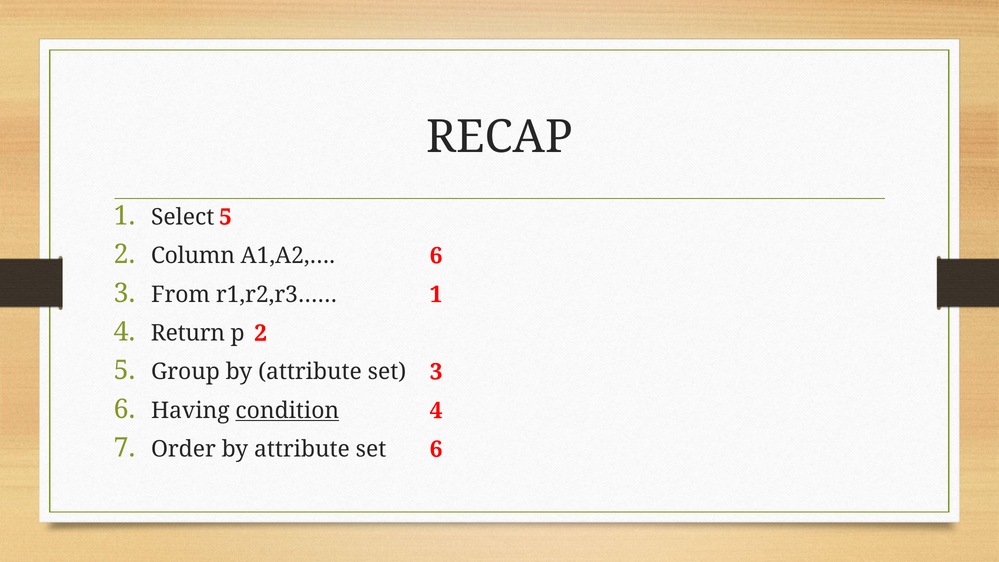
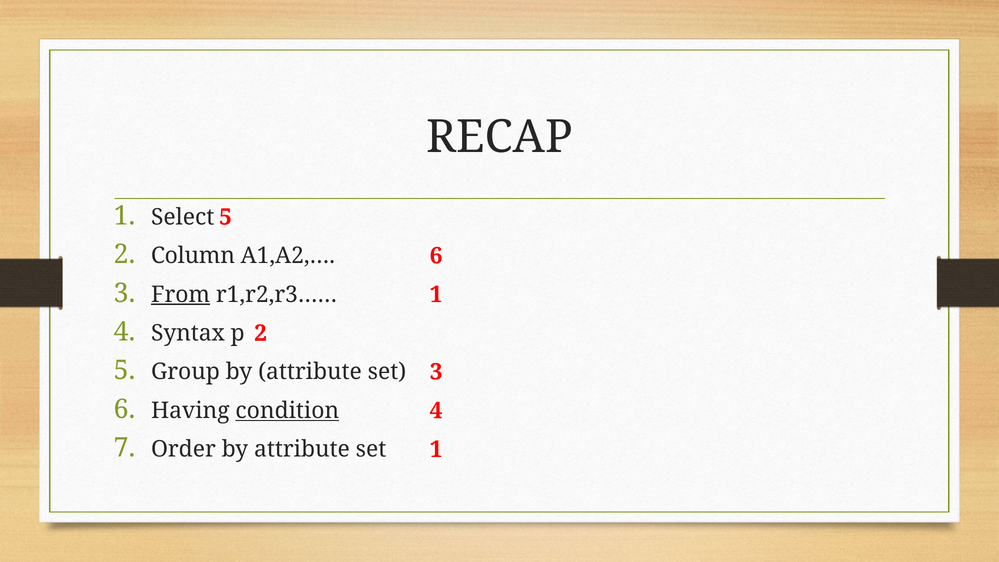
From underline: none -> present (181, 294)
Return: Return -> Syntax (188, 333)
set 6: 6 -> 1 (436, 449)
